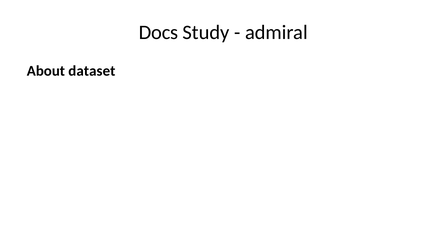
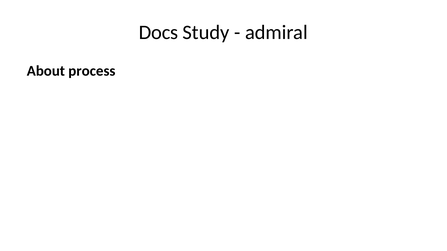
dataset: dataset -> process (92, 71)
